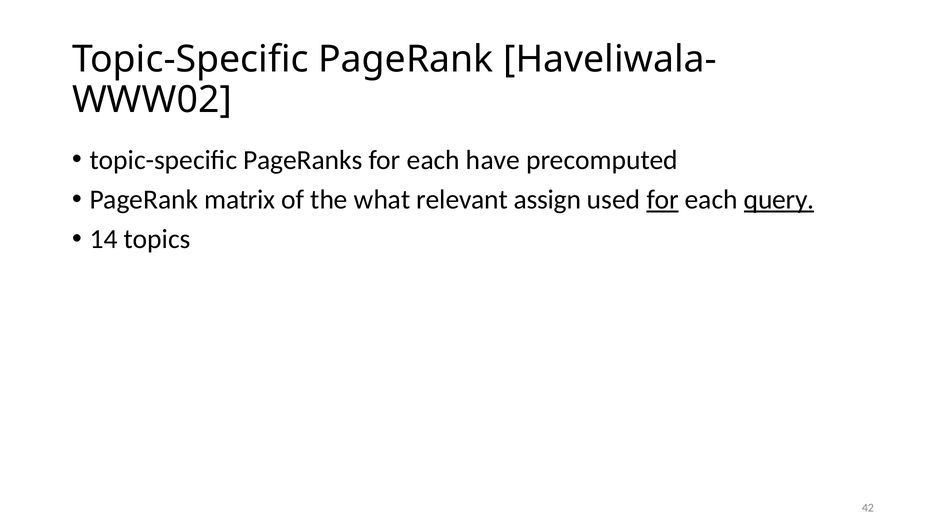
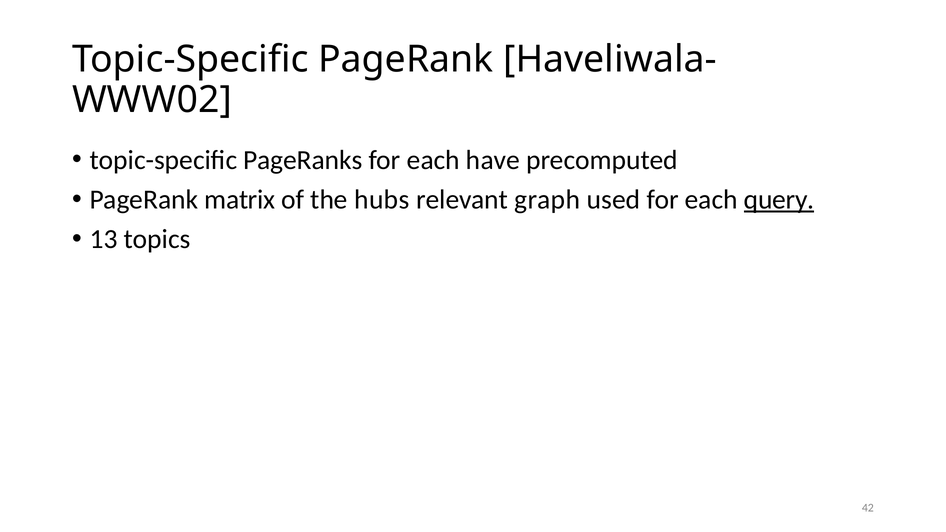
what: what -> hubs (382, 200)
assign: assign -> graph (547, 200)
for underline: present -> none (663, 200)
14: 14 -> 13 (104, 239)
